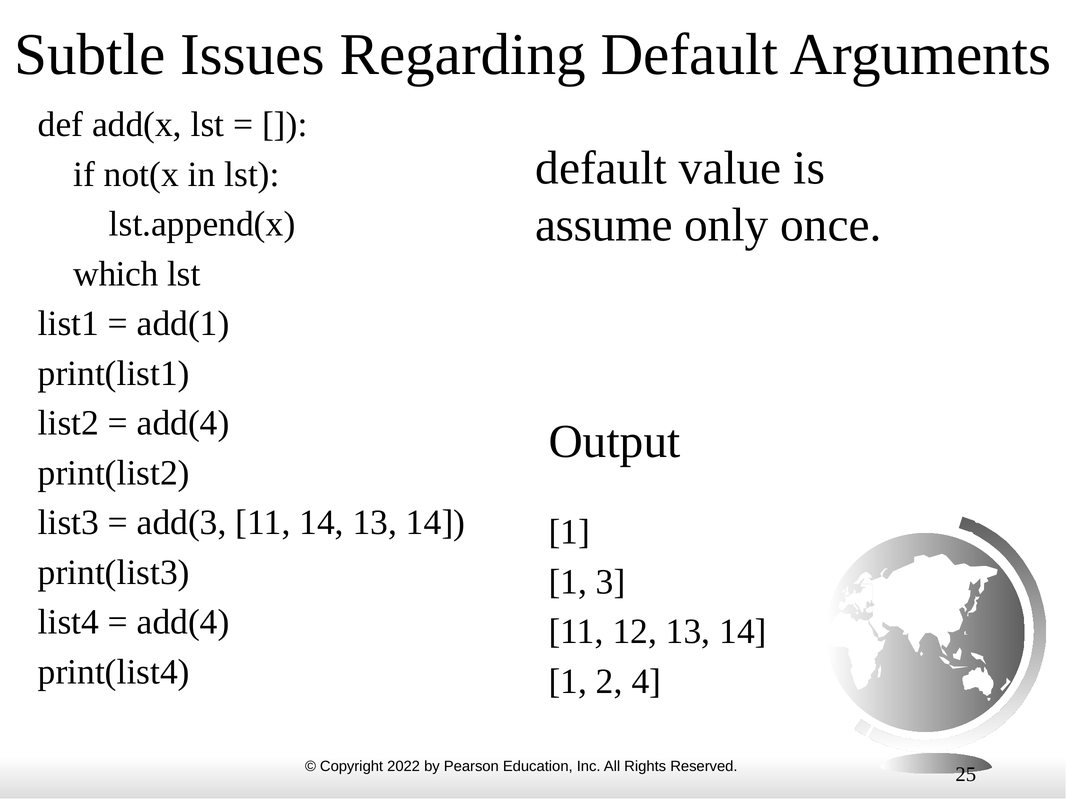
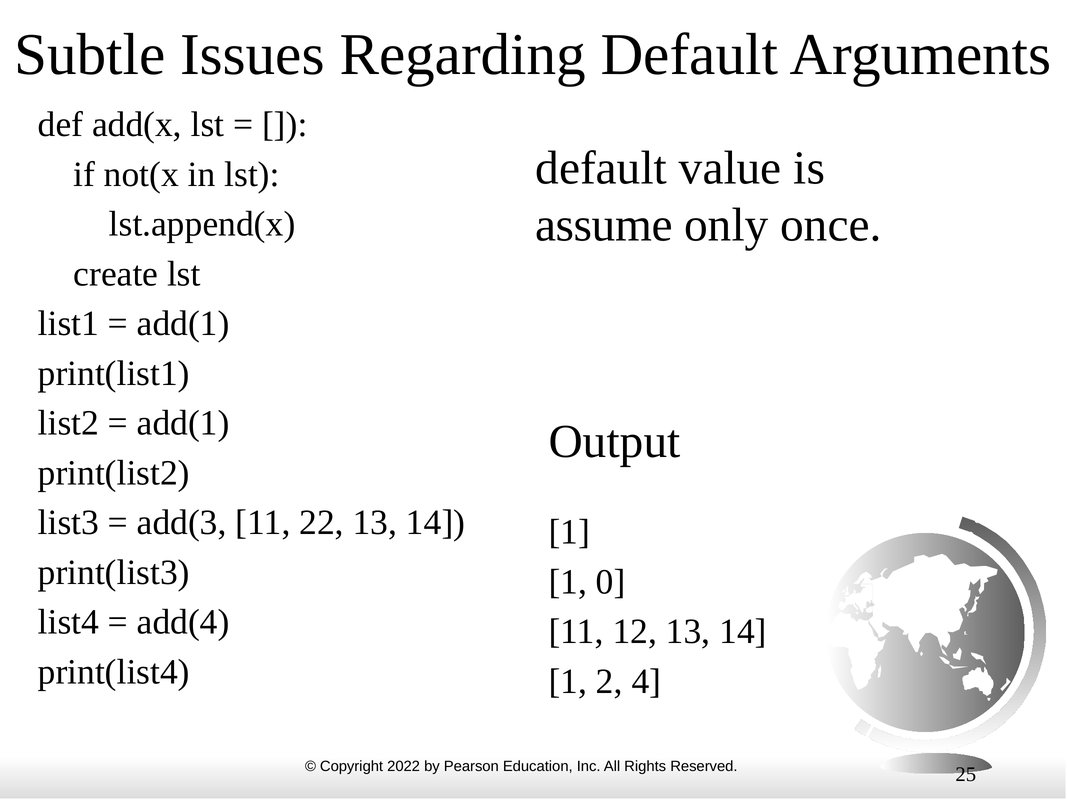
which: which -> create (116, 274)
add(4: add(4 -> add(1 (183, 423)
11 14: 14 -> 22 (322, 523)
3: 3 -> 0 (611, 582)
